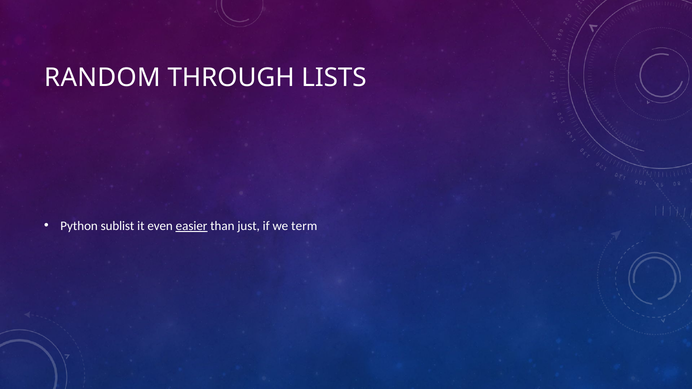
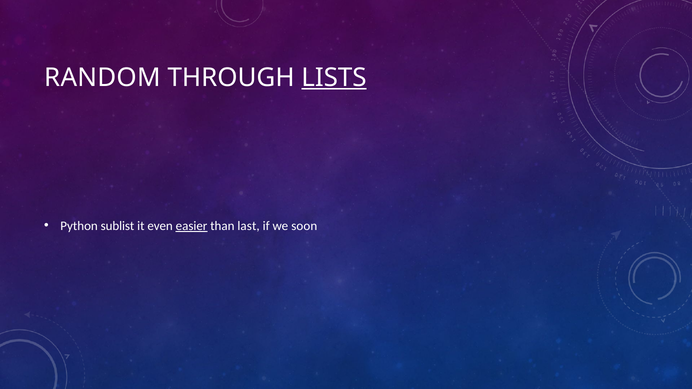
LISTS underline: none -> present (334, 78)
just: just -> last (249, 226)
term: term -> soon (304, 226)
